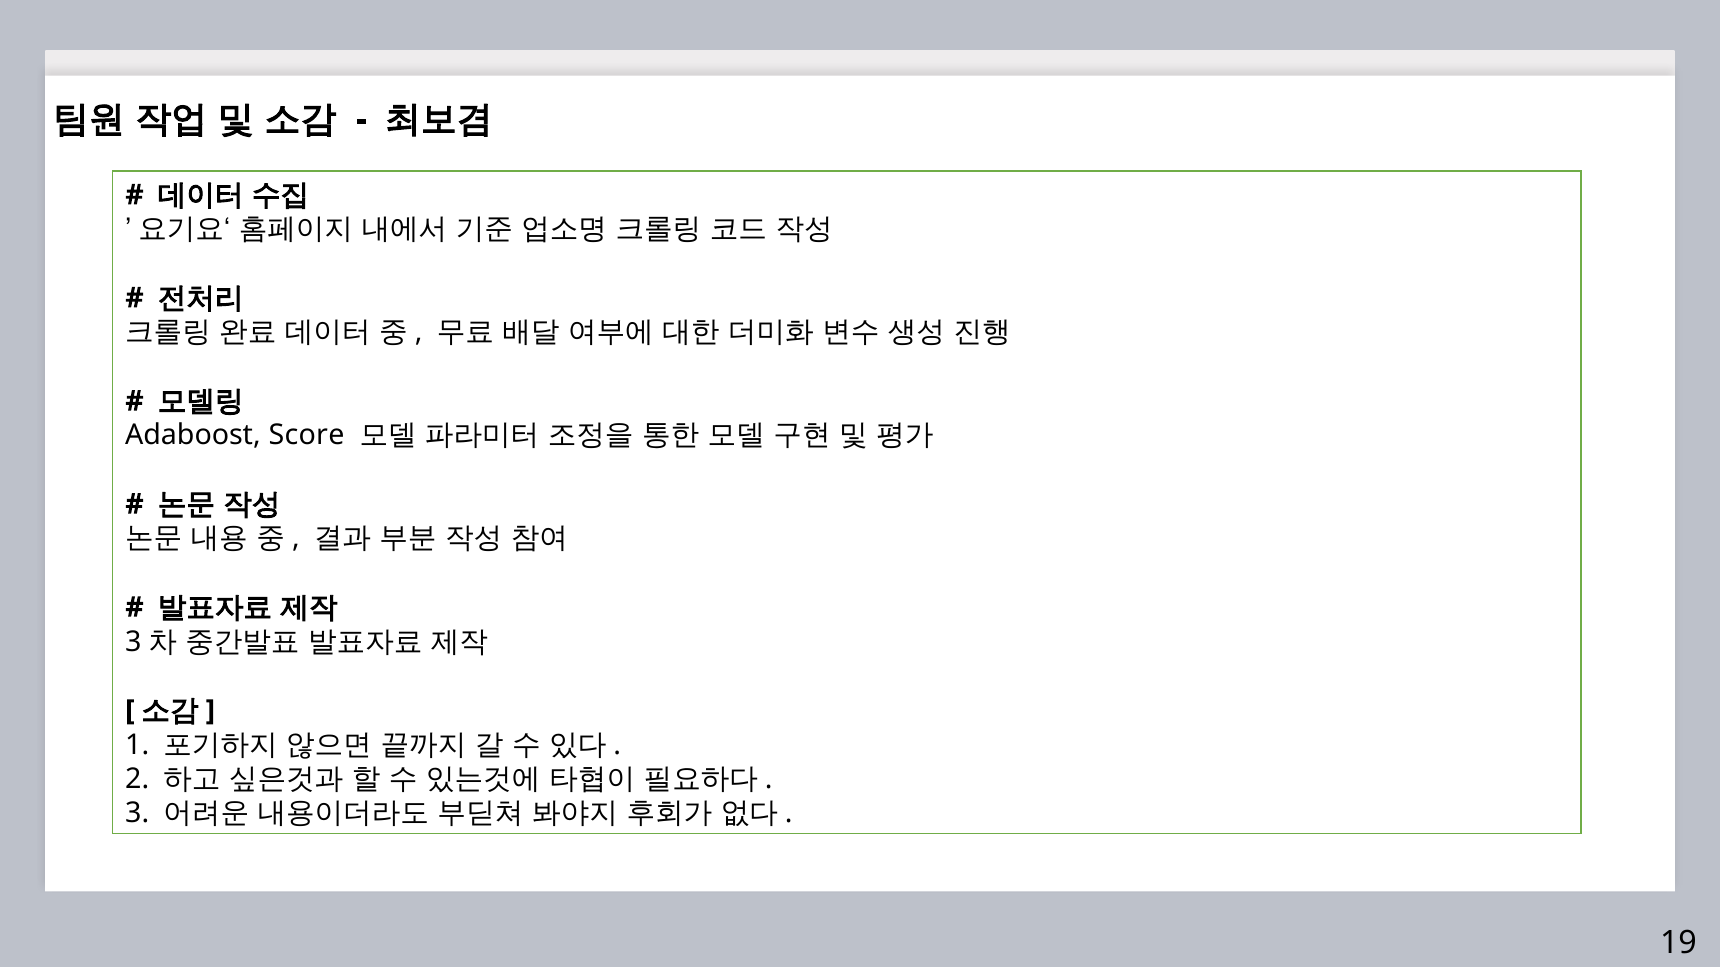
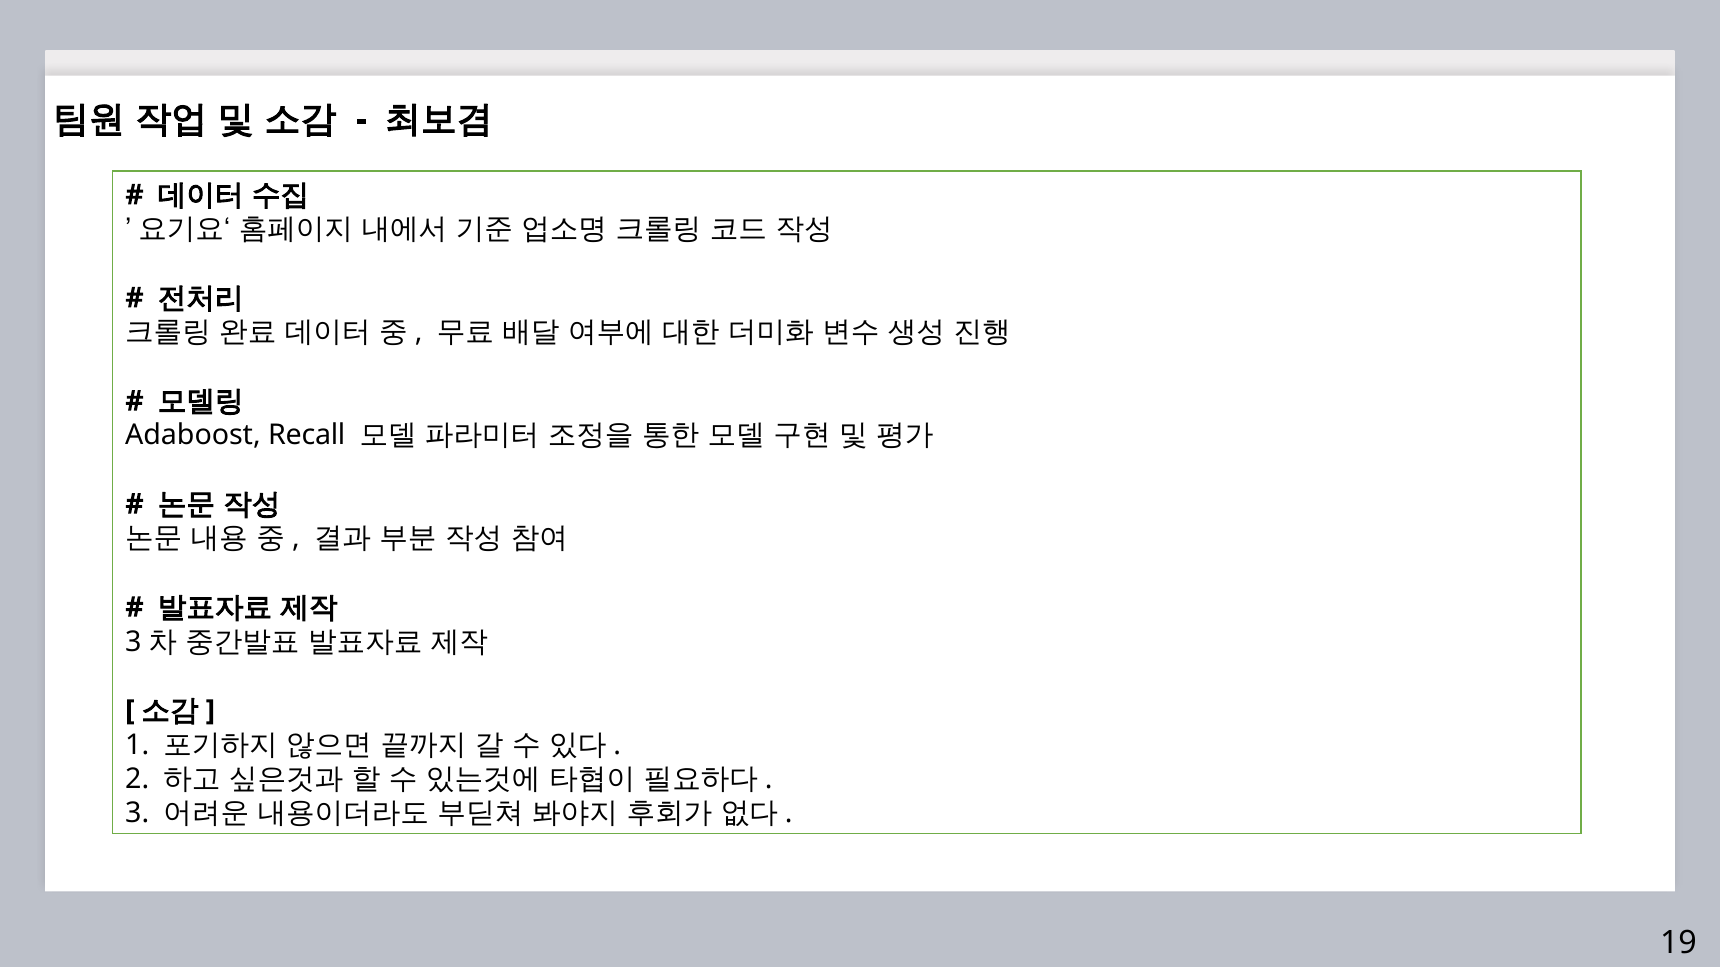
Score: Score -> Recall (307, 436)
